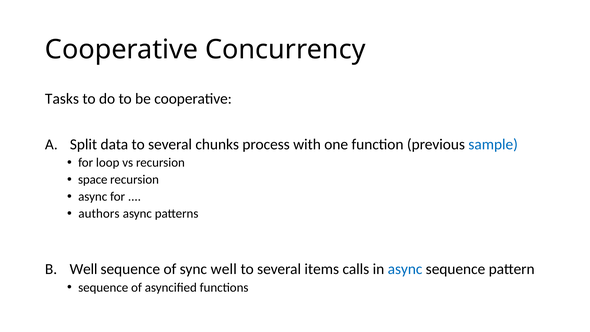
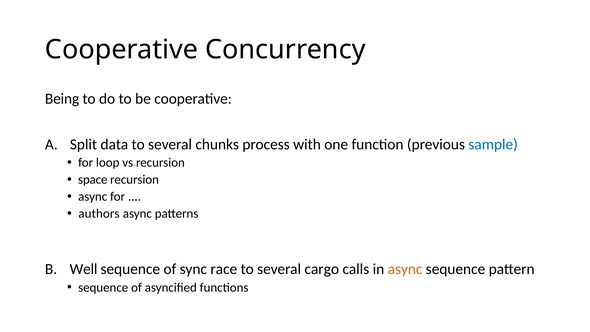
Tasks: Tasks -> Being (62, 99)
sync well: well -> race (224, 269)
items: items -> cargo (322, 269)
async colour: blue -> orange (405, 269)
